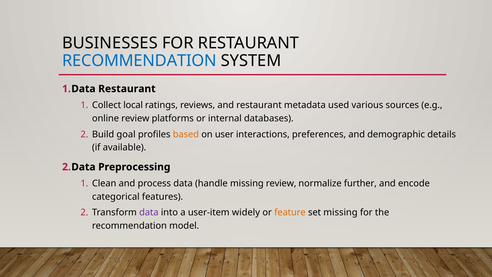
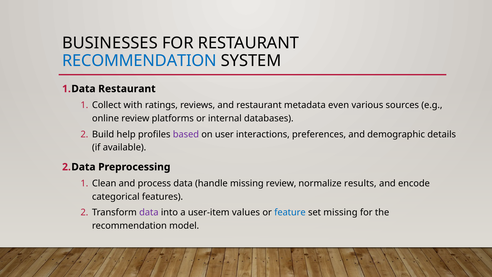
local: local -> with (133, 105)
used: used -> even (339, 105)
goal: goal -> help (126, 134)
based colour: orange -> purple (186, 134)
further: further -> results (360, 183)
widely: widely -> values (246, 212)
feature colour: orange -> blue (290, 212)
